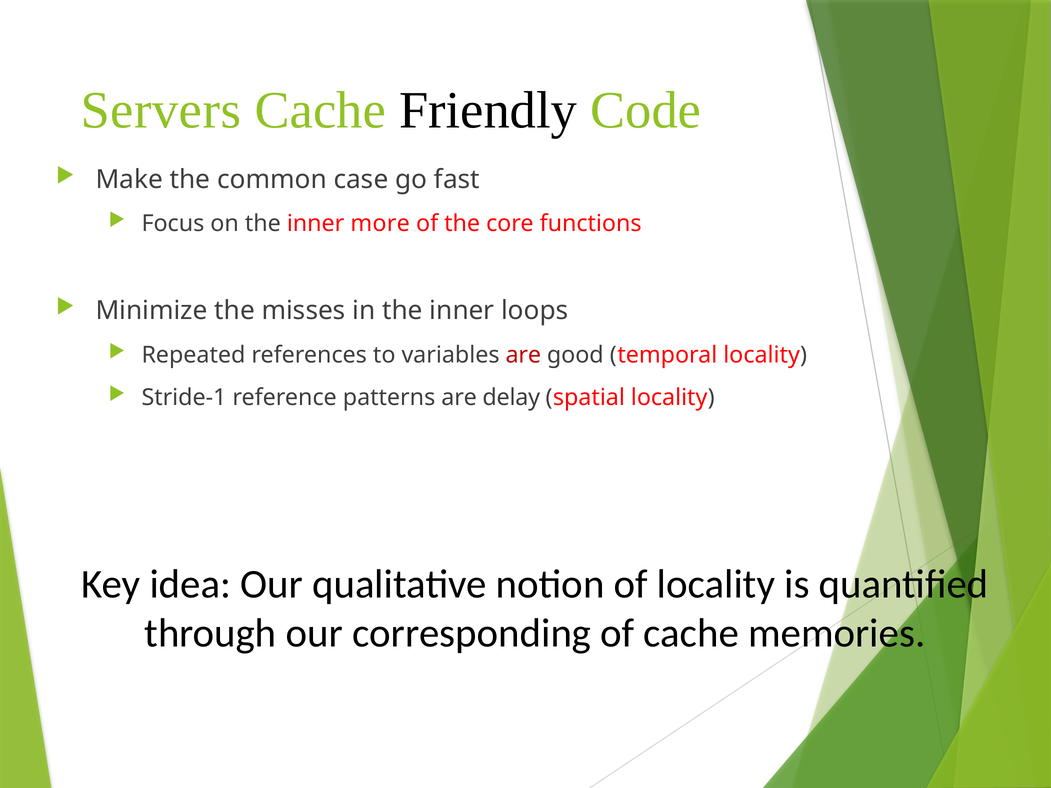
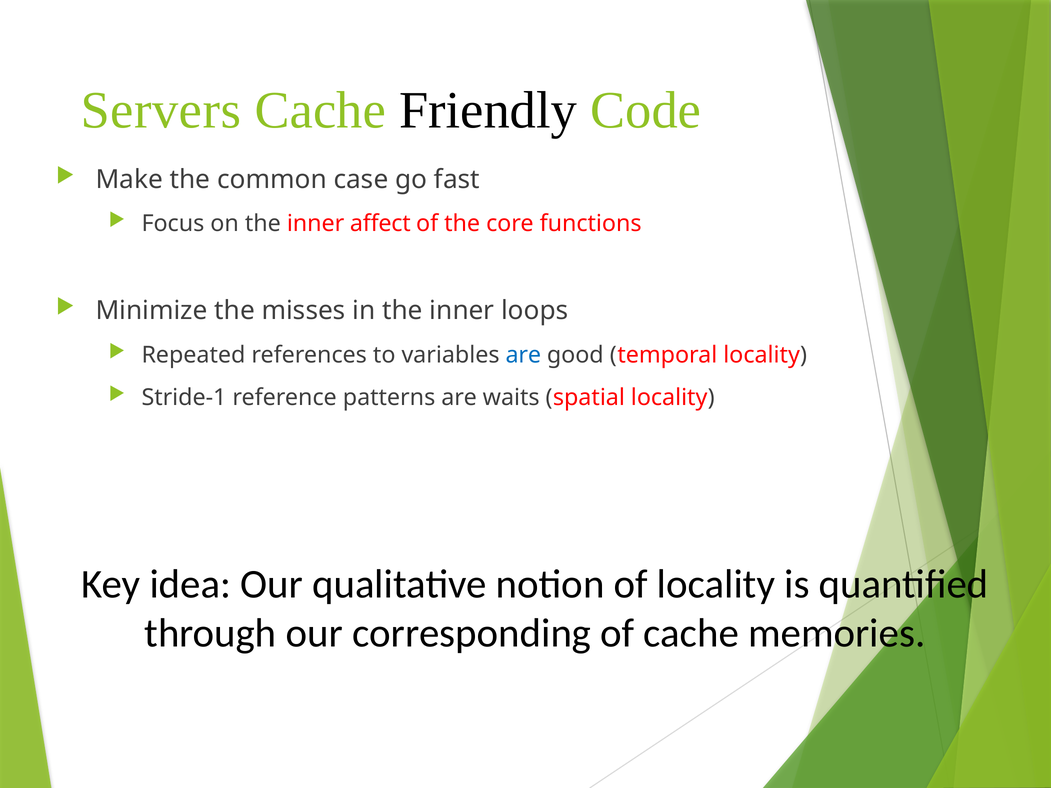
more: more -> affect (380, 224)
are colour: red -> blue (523, 355)
delay: delay -> waits (511, 398)
